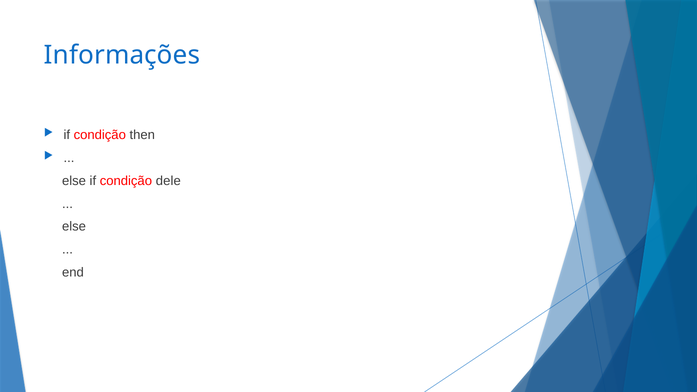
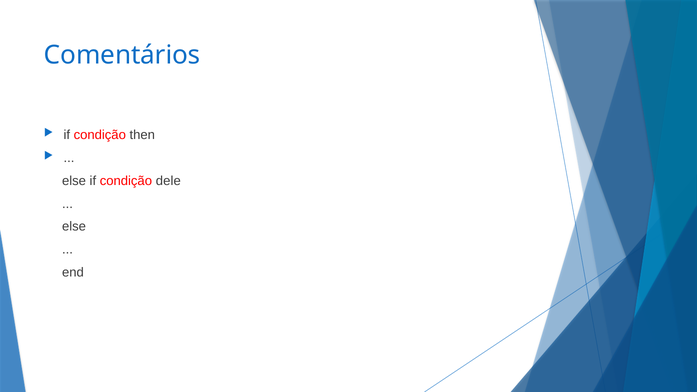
Informações: Informações -> Comentários (122, 55)
